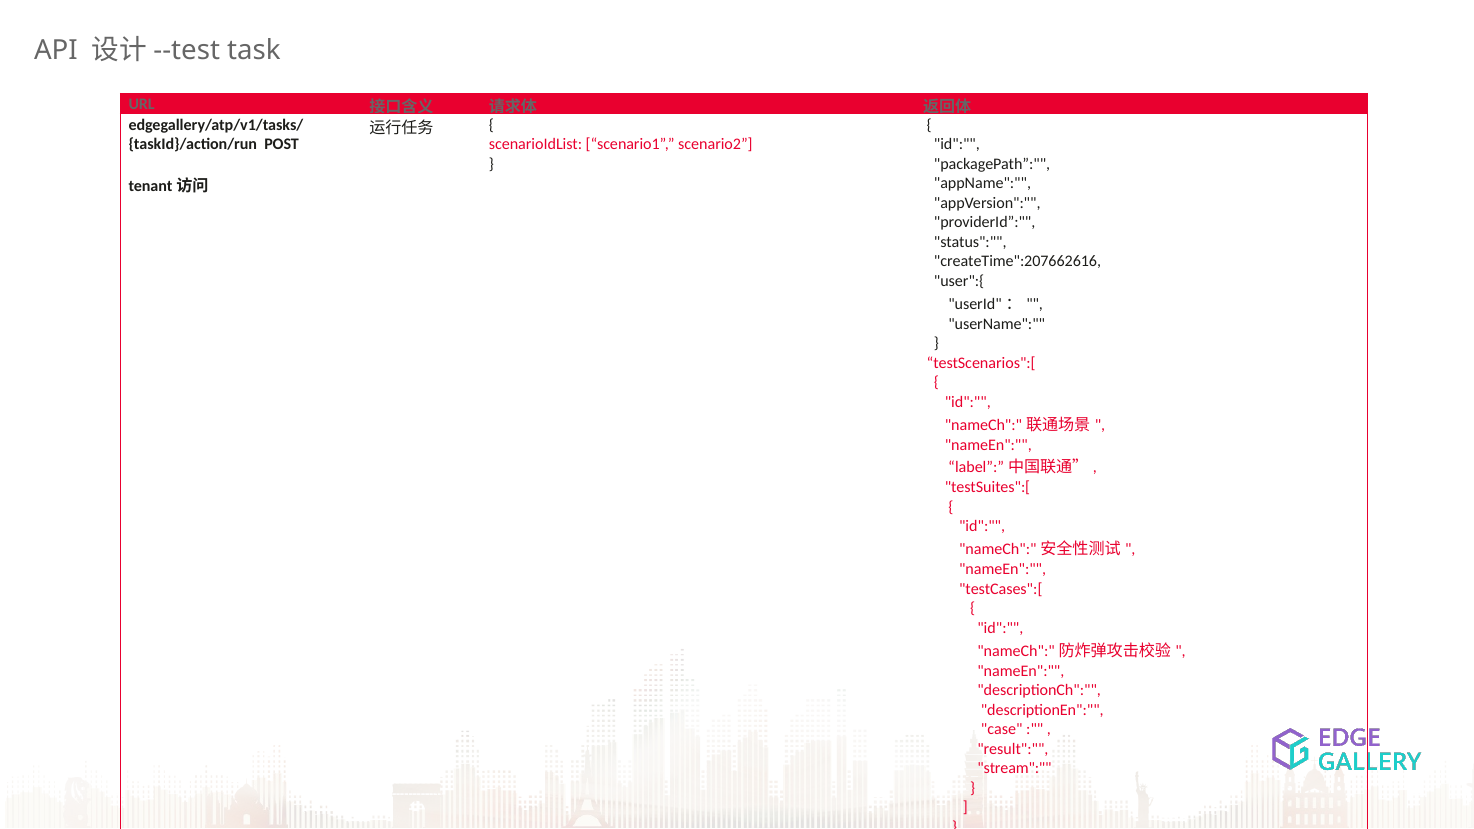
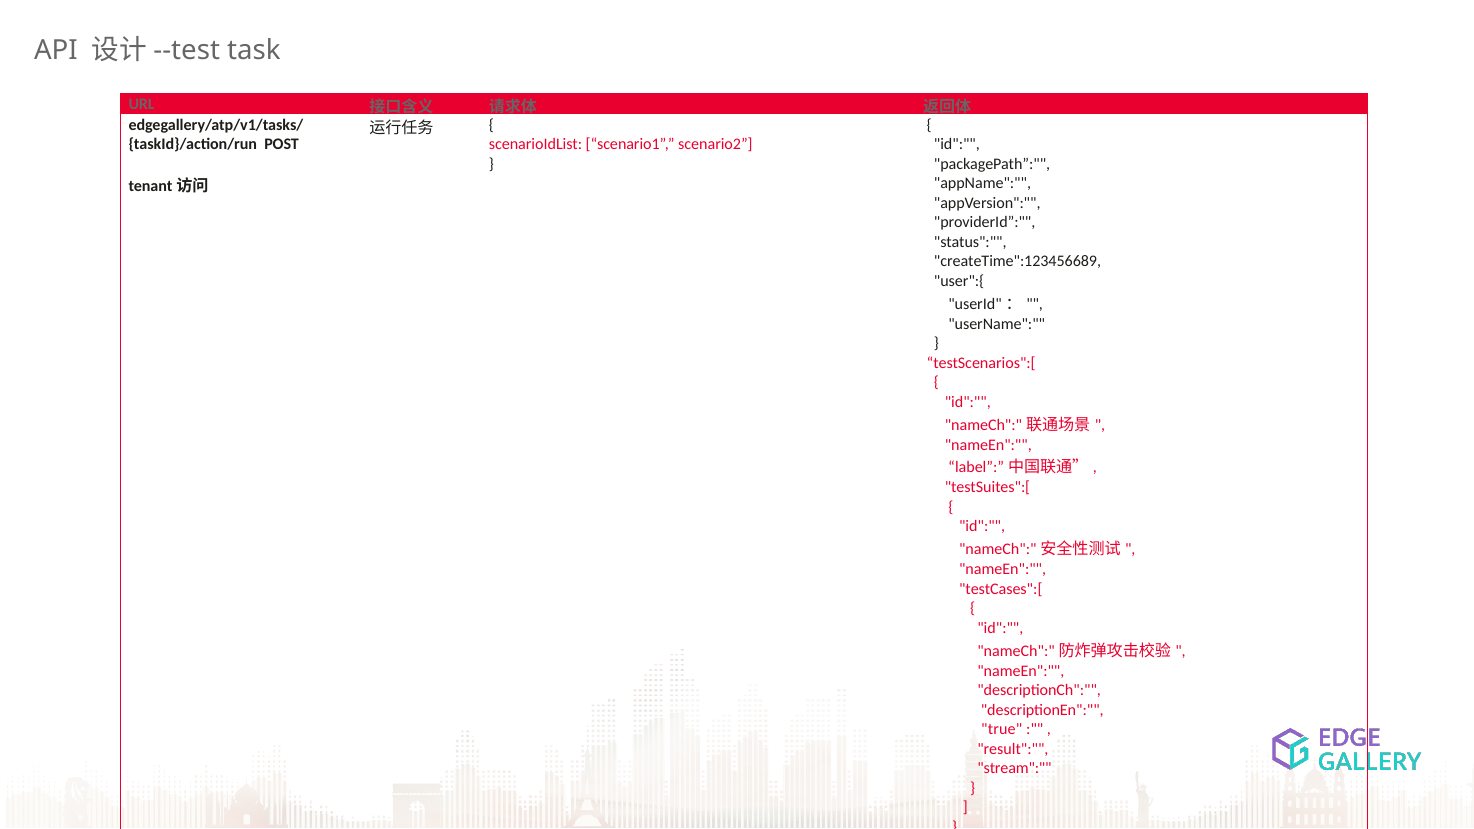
createTime":207662616: createTime":207662616 -> createTime":123456689 (1018, 261)
case: case -> true (1002, 729)
